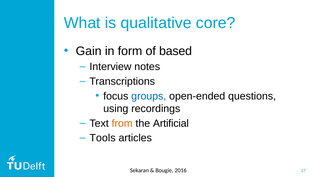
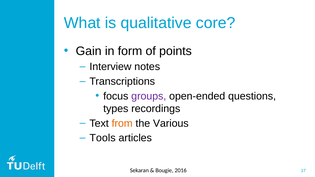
based: based -> points (175, 51)
groups colour: blue -> purple (149, 96)
using: using -> types (116, 109)
Artificial: Artificial -> Various (171, 123)
